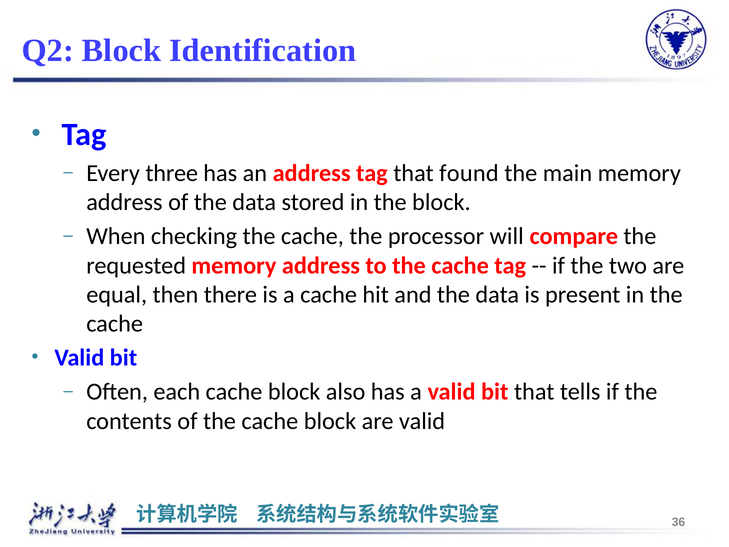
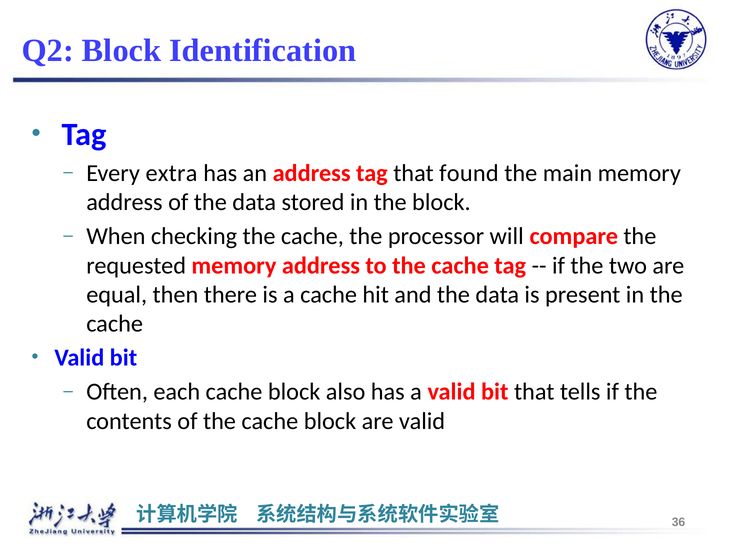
three: three -> extra (172, 173)
